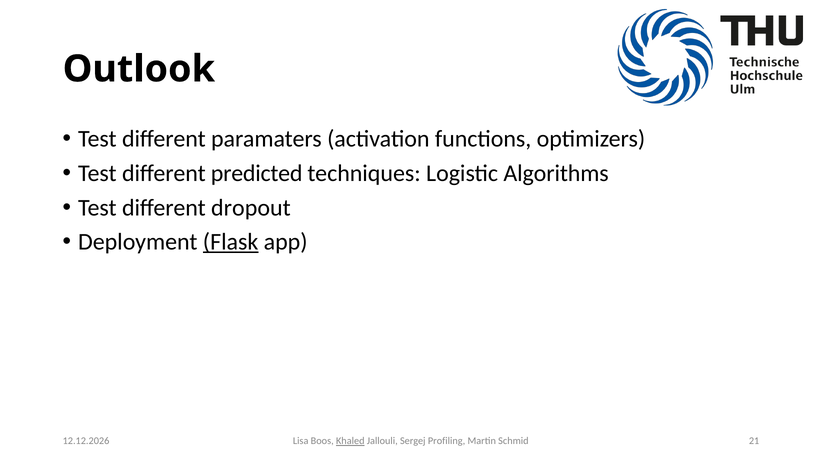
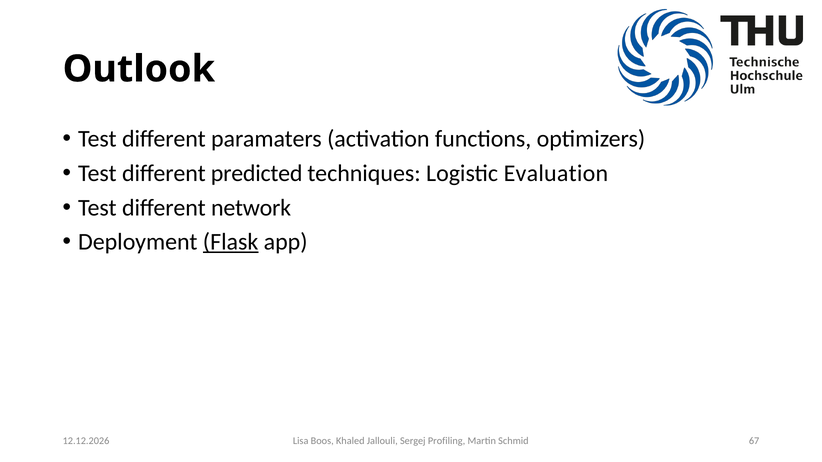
Algorithms: Algorithms -> Evaluation (556, 173)
dropout: dropout -> network (251, 208)
Khaled underline: present -> none (350, 441)
21: 21 -> 67 (754, 441)
